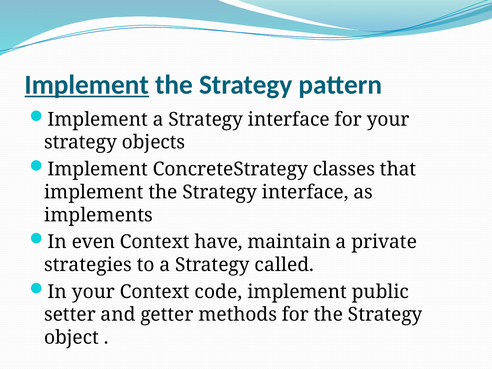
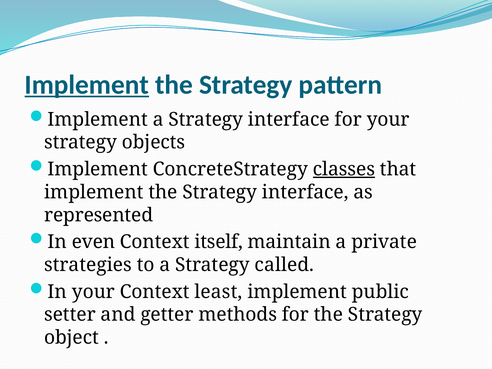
classes underline: none -> present (344, 169)
implements: implements -> represented (99, 215)
have: have -> itself (219, 242)
code: code -> least (218, 292)
